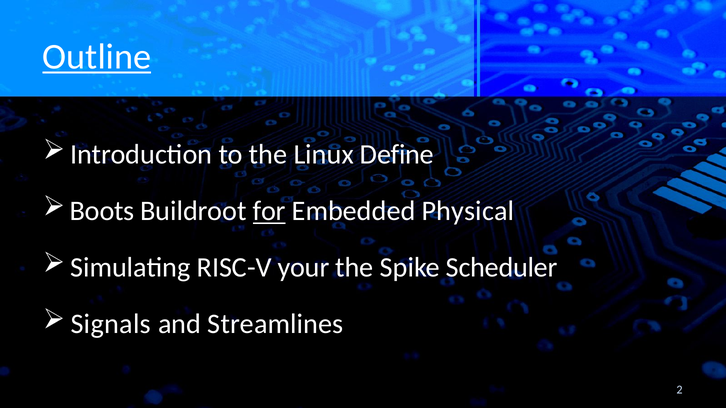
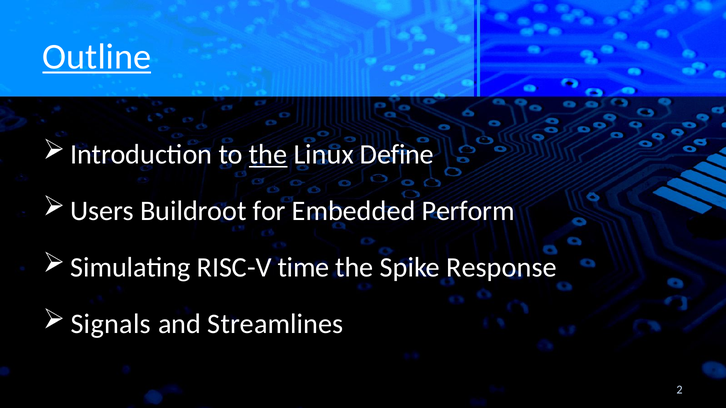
the underline: none -> present (268, 155)
Boots: Boots -> Users (102, 211)
for underline: present -> none (269, 211)
Physical: Physical -> Perform (468, 211)
your: your -> time (304, 268)
Scheduler: Scheduler -> Response (501, 268)
